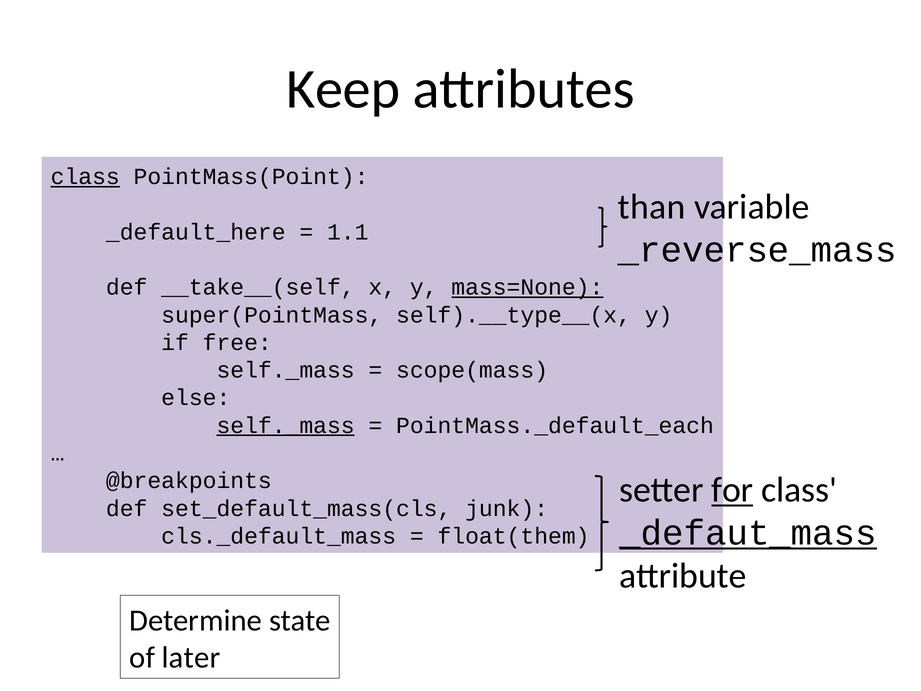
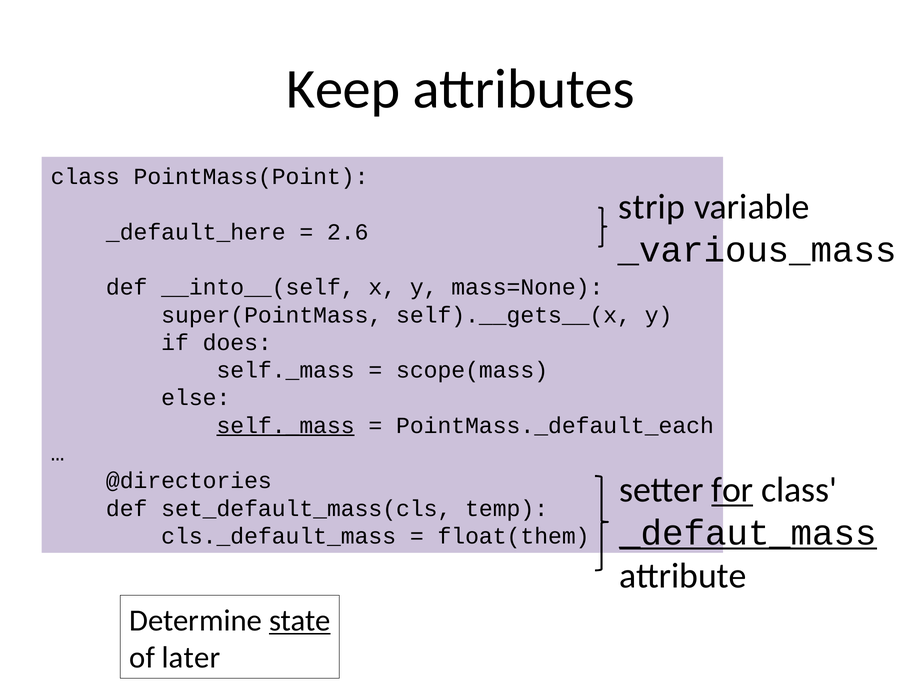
class underline: present -> none (85, 177)
than: than -> strip (652, 207)
1.1: 1.1 -> 2.6 (348, 232)
_reverse_mass: _reverse_mass -> _various_mass (757, 250)
__take__(self: __take__(self -> __into__(self (258, 287)
mass=None underline: present -> none (527, 287)
self).__type__(x: self).__type__(x -> self).__gets__(x (514, 315)
free: free -> does (237, 342)
@breakpoints: @breakpoints -> @directories (189, 481)
junk: junk -> temp (507, 508)
state underline: none -> present (300, 620)
